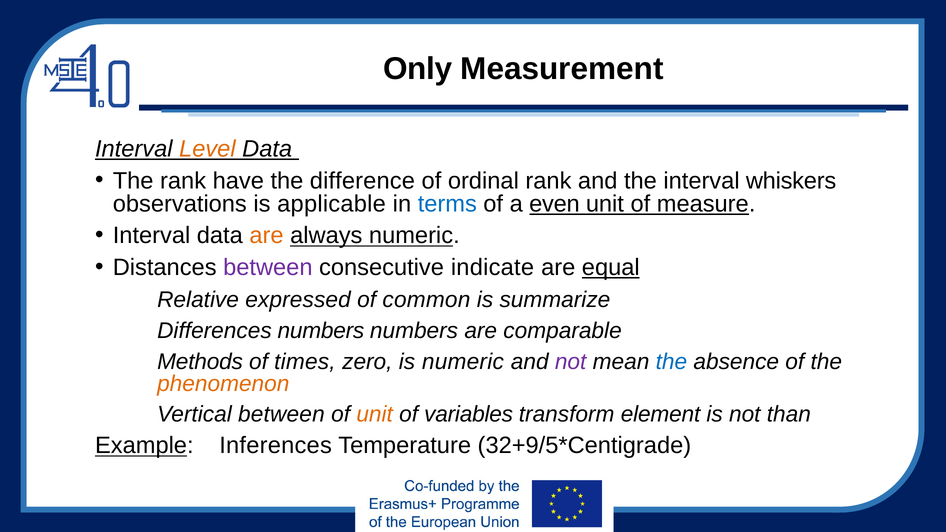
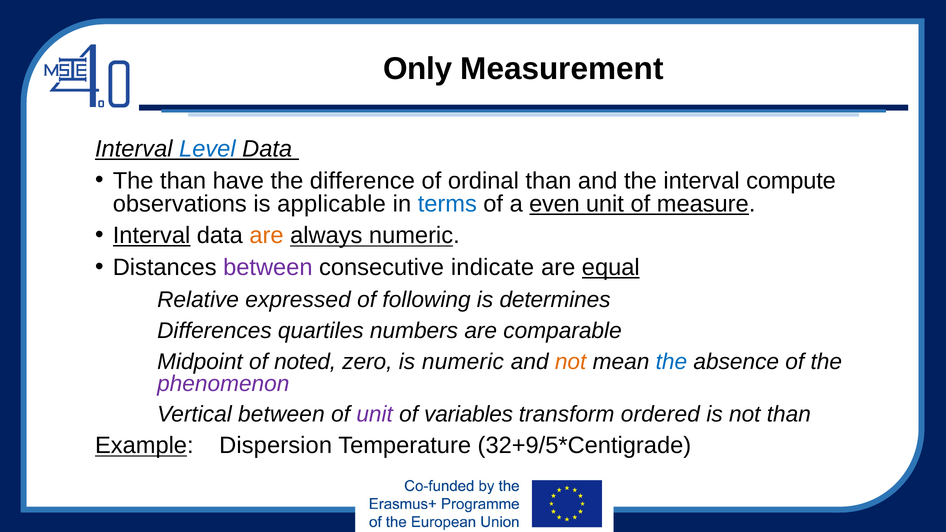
Level colour: orange -> blue (207, 149)
The rank: rank -> than (183, 181)
ordinal rank: rank -> than (548, 181)
whiskers: whiskers -> compute (791, 181)
Interval underline: none -> present (152, 236)
common: common -> following (427, 300)
summarize: summarize -> determines (555, 300)
Differences numbers: numbers -> quartiles (321, 331)
Methods: Methods -> Midpoint (200, 362)
times: times -> noted (305, 362)
not colour: purple -> orange (571, 362)
phenomenon colour: orange -> purple (223, 384)
unit colour: orange -> purple (375, 415)
element: element -> ordered (660, 415)
Inferences: Inferences -> Dispersion (276, 446)
